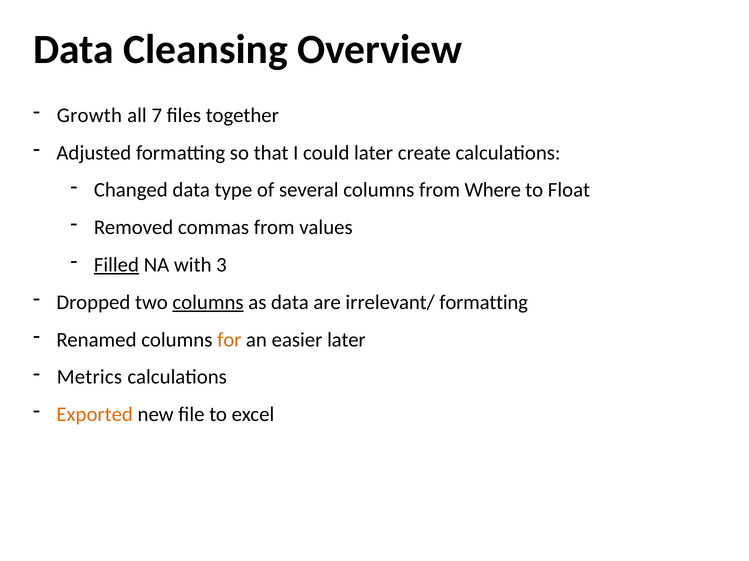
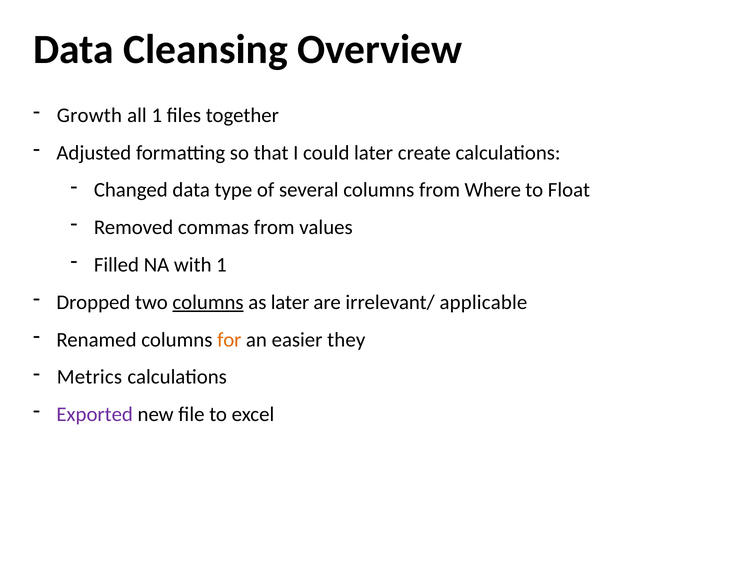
all 7: 7 -> 1 (157, 115)
Filled underline: present -> none (116, 265)
with 3: 3 -> 1 (221, 265)
as data: data -> later (290, 303)
irrelevant/ formatting: formatting -> applicable (483, 303)
easier later: later -> they (346, 340)
Exported colour: orange -> purple (95, 415)
